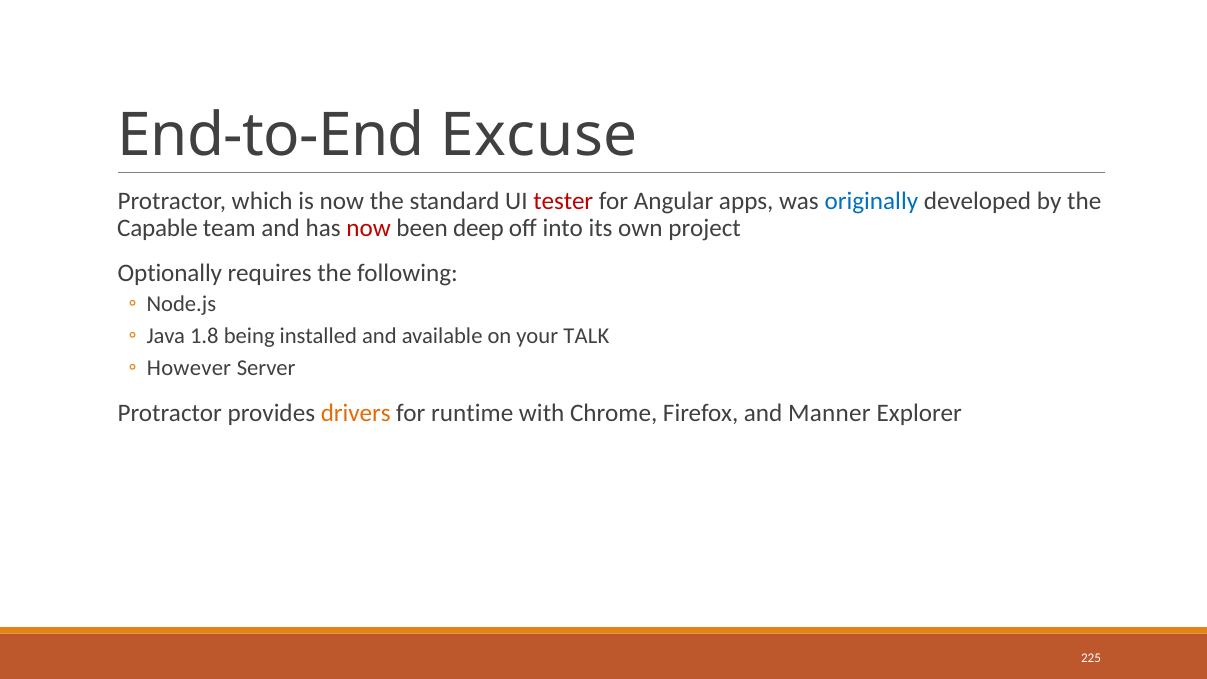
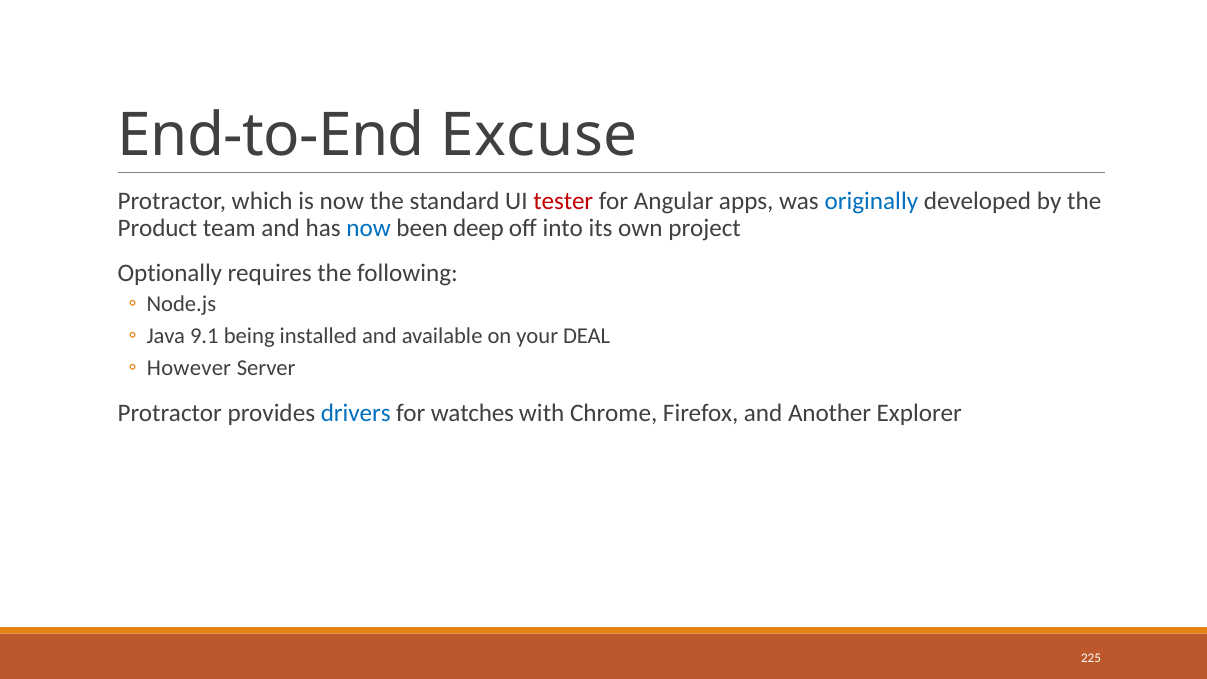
Capable: Capable -> Product (157, 228)
now colour: red -> blue (369, 228)
1.8: 1.8 -> 9.1 (204, 336)
TALK: TALK -> DEAL (587, 336)
drivers colour: orange -> blue (356, 414)
runtime: runtime -> watches (472, 414)
Manner: Manner -> Another (830, 414)
